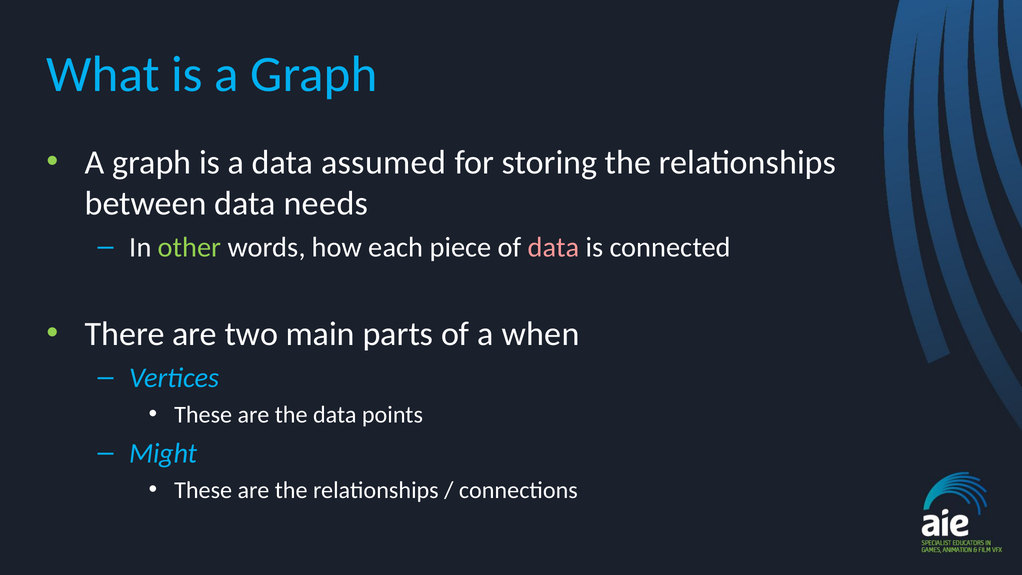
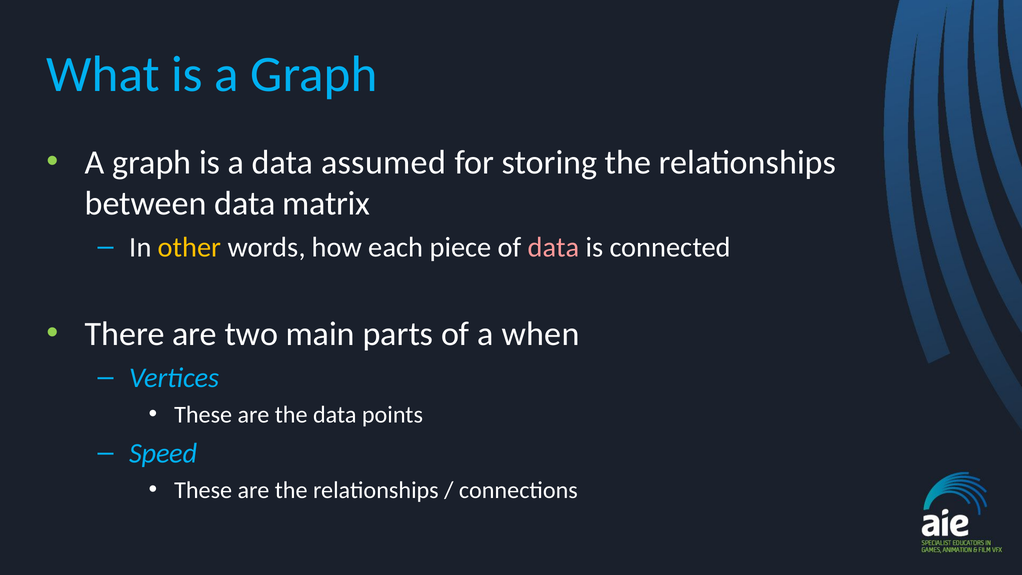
needs: needs -> matrix (326, 203)
other colour: light green -> yellow (190, 247)
Might: Might -> Speed (163, 453)
